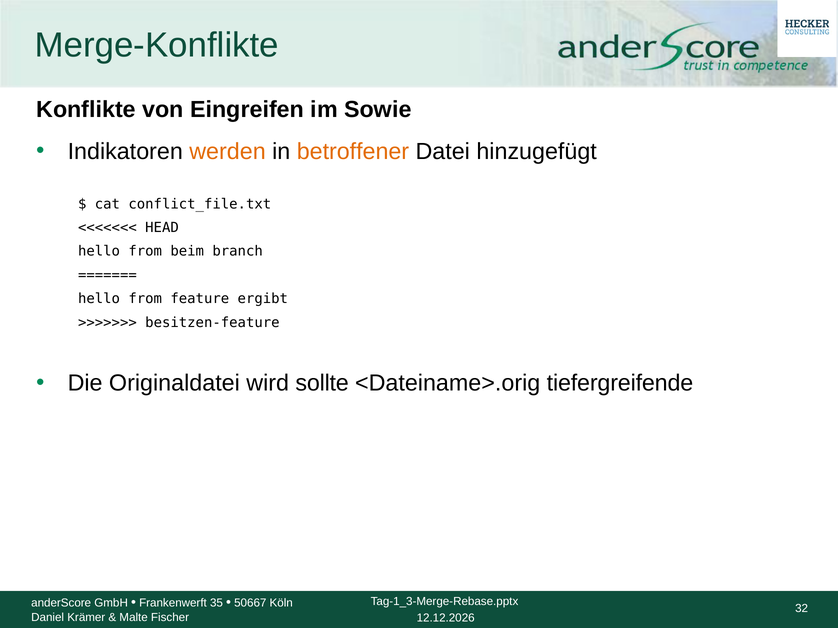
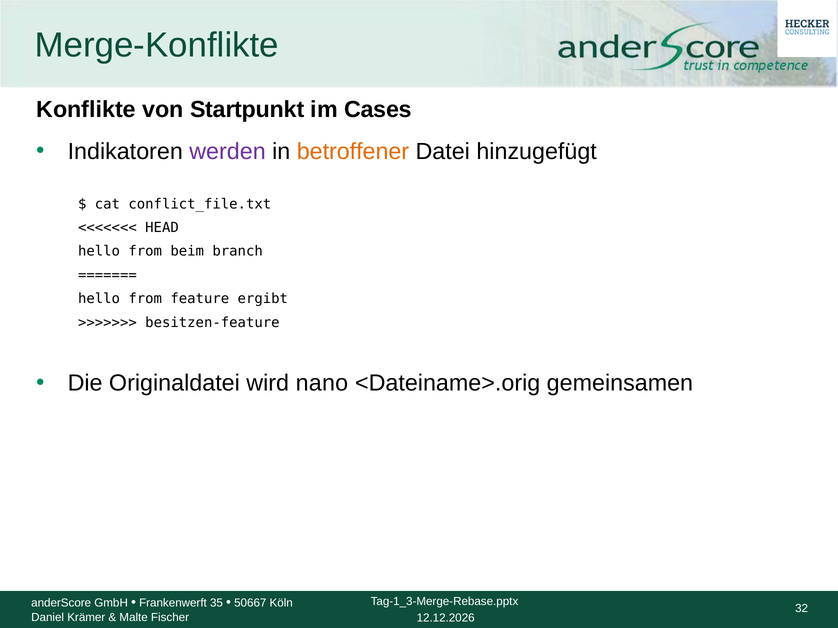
Eingreifen: Eingreifen -> Startpunkt (247, 110)
Sowie: Sowie -> Cases (378, 110)
werden colour: orange -> purple (227, 152)
sollte: sollte -> nano (322, 384)
tiefergreifende: tiefergreifende -> gemeinsamen (620, 384)
